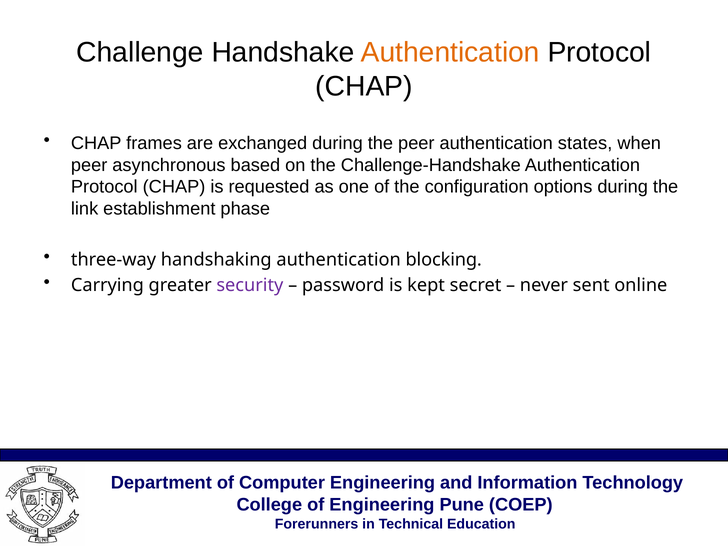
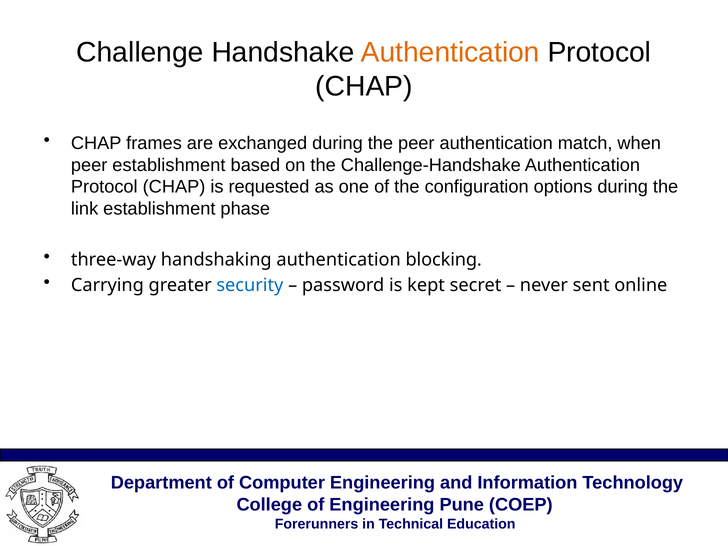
states: states -> match (585, 143)
peer asynchronous: asynchronous -> establishment (169, 165)
security colour: purple -> blue (250, 285)
